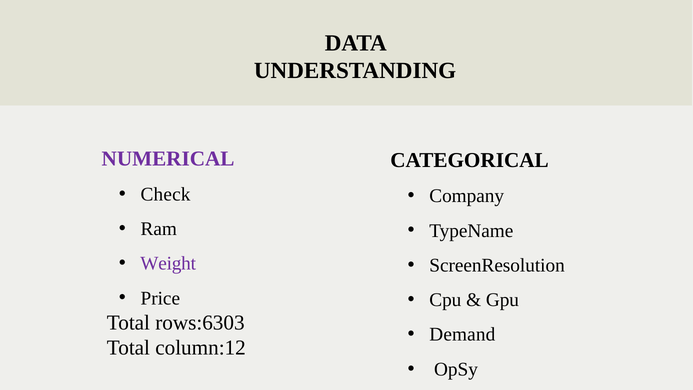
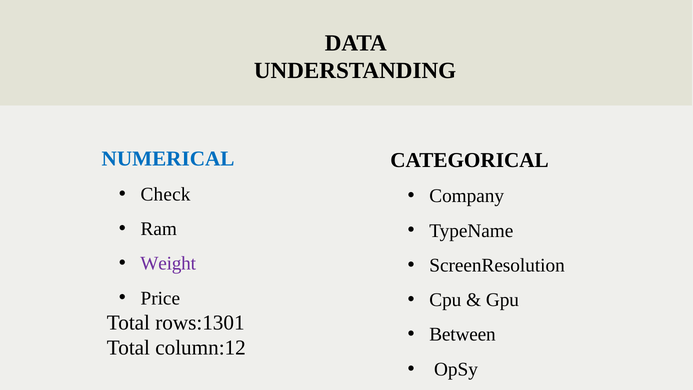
NUMERICAL colour: purple -> blue (168, 158)
rows:6303: rows:6303 -> rows:1301 (200, 322)
Demand: Demand -> Between (462, 334)
